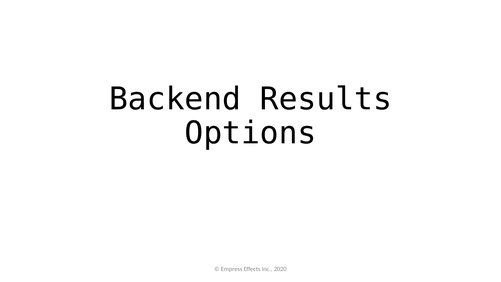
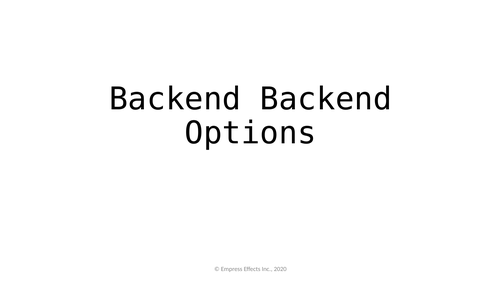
Backend Results: Results -> Backend (326, 99)
